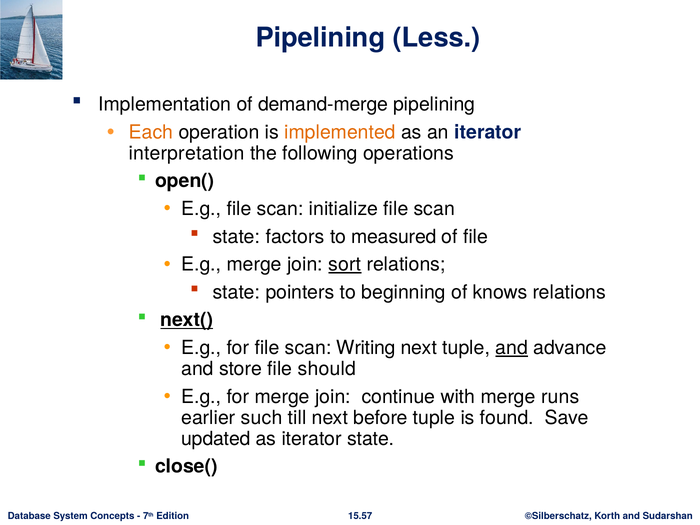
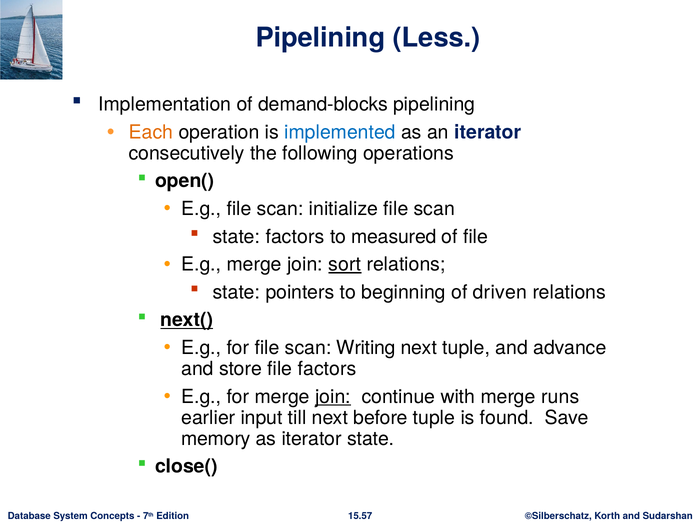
demand-merge: demand-merge -> demand-blocks (323, 104)
implemented colour: orange -> blue (340, 132)
interpretation: interpretation -> consecutively (187, 153)
knows: knows -> driven (500, 292)
and underline: present -> none (512, 348)
file should: should -> factors (327, 369)
join underline: none -> present (333, 397)
such: such -> input (262, 418)
updated: updated -> memory (216, 439)
